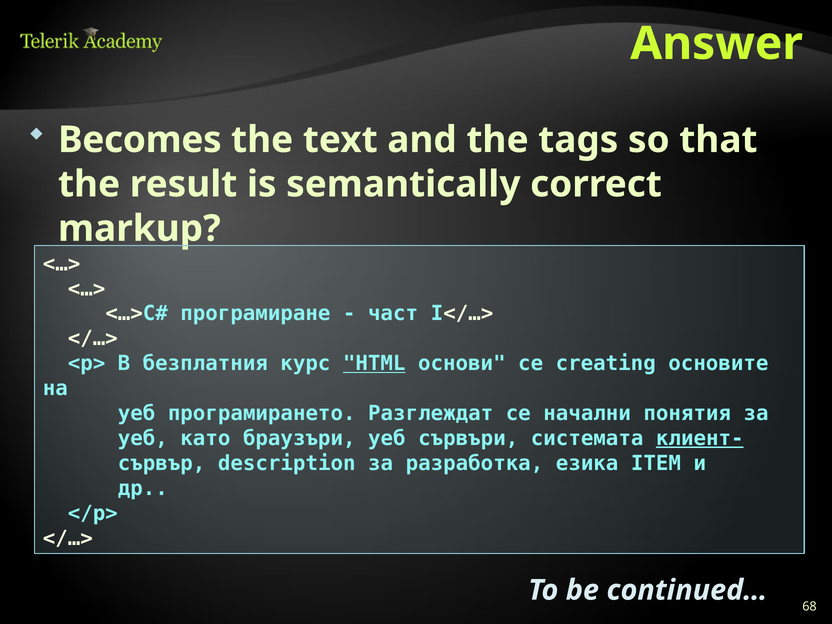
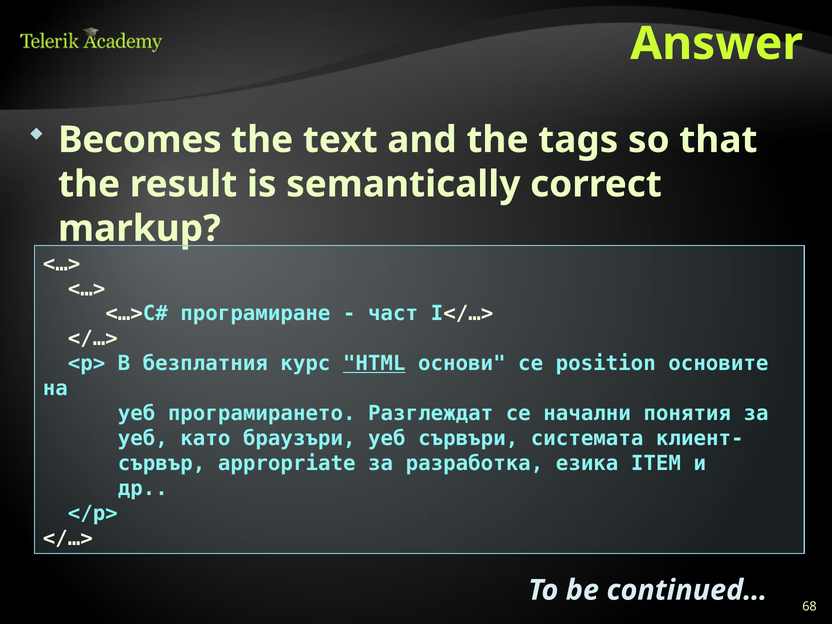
creating: creating -> position (606, 364)
клиент- underline: present -> none (700, 438)
description: description -> appropriate (287, 463)
